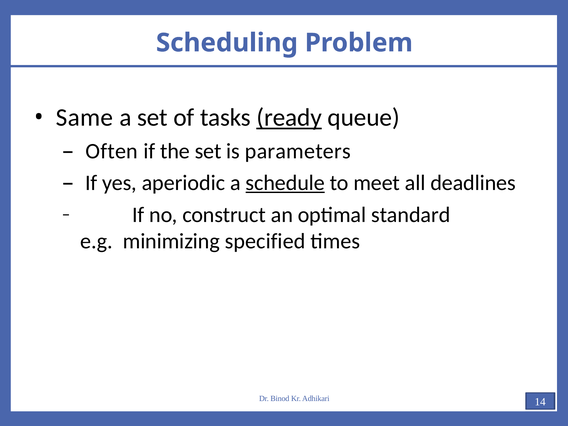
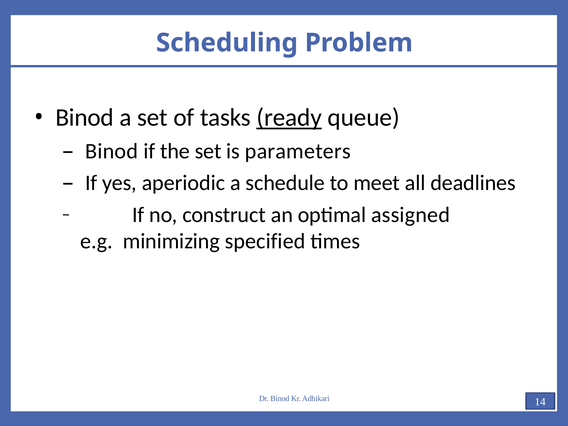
Same: Same -> Binod (85, 118)
Often: Often -> Binod (112, 151)
schedule underline: present -> none (285, 183)
standard: standard -> assigned (411, 215)
